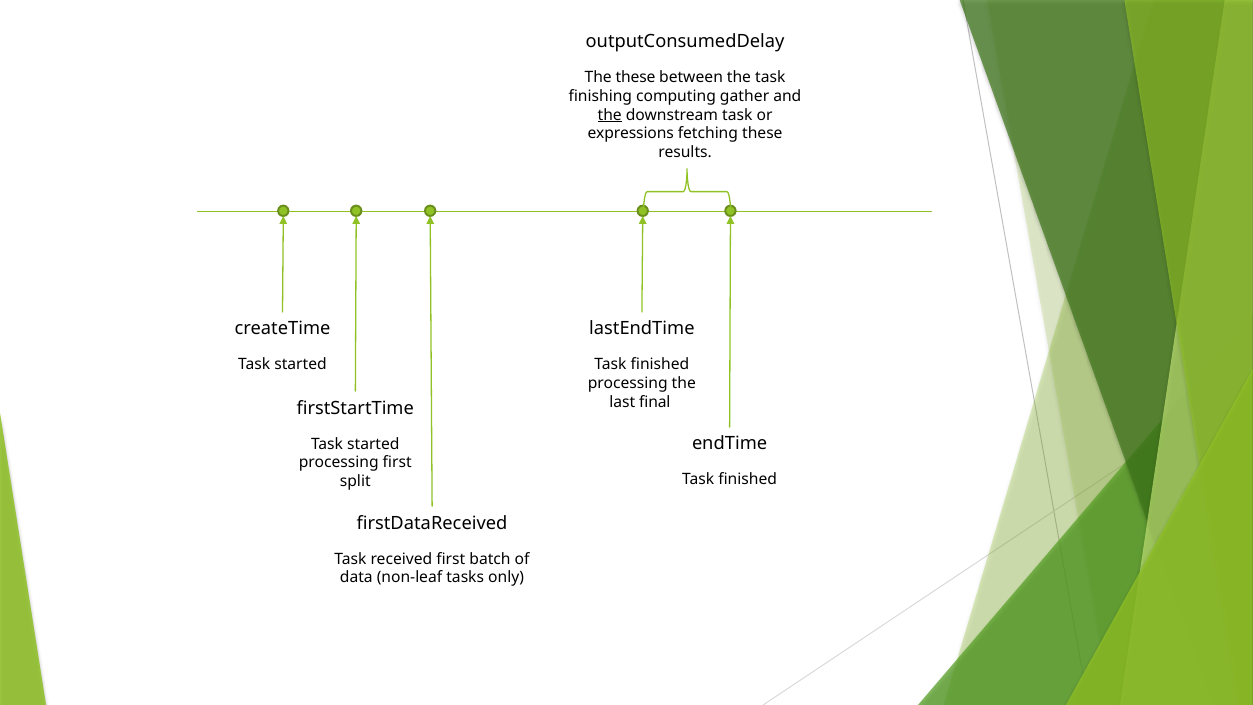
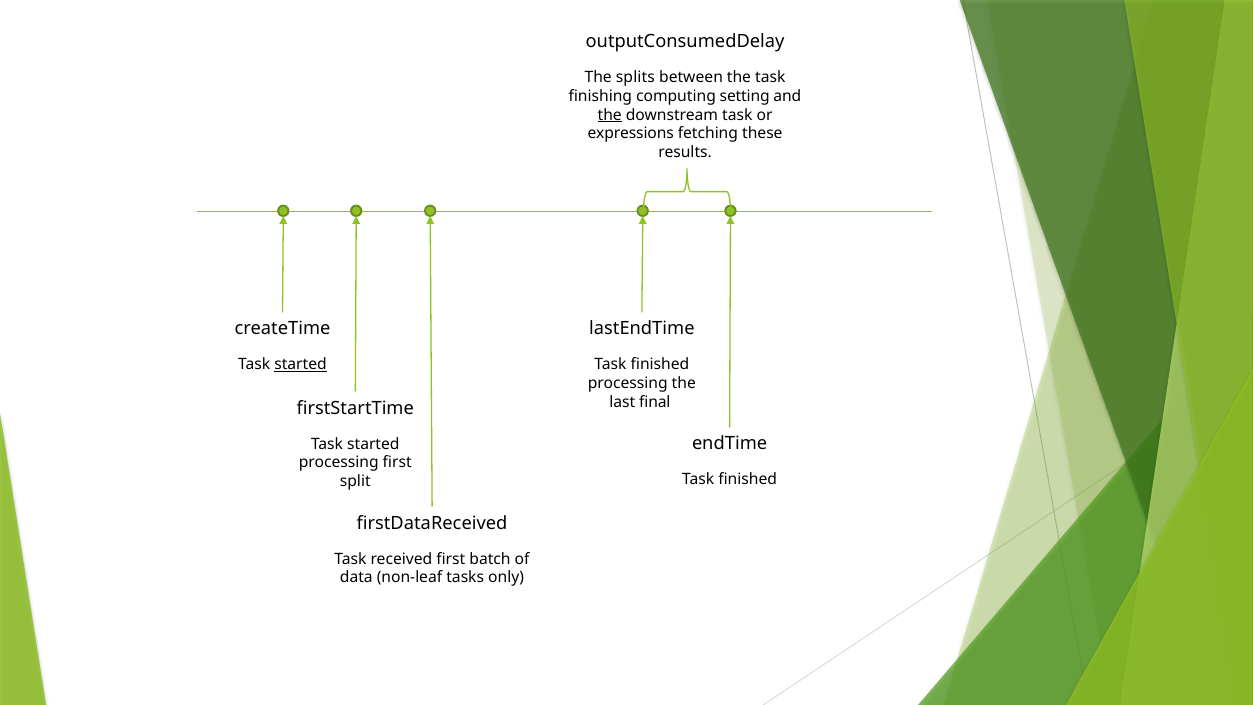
The these: these -> splits (635, 77)
gather: gather -> setting (745, 96)
started underline: none -> present (301, 365)
